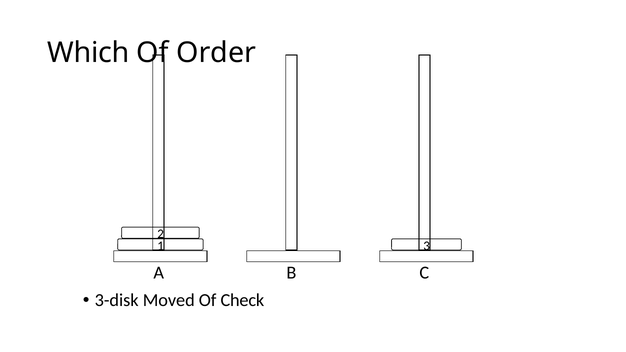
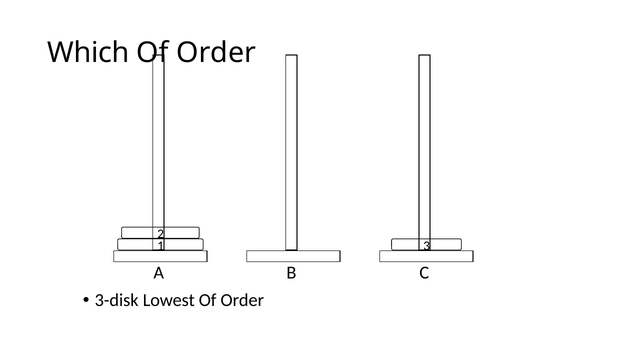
Moved: Moved -> Lowest (169, 300)
Check: Check -> Order (242, 300)
